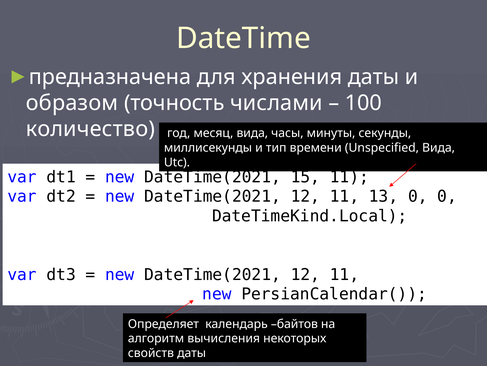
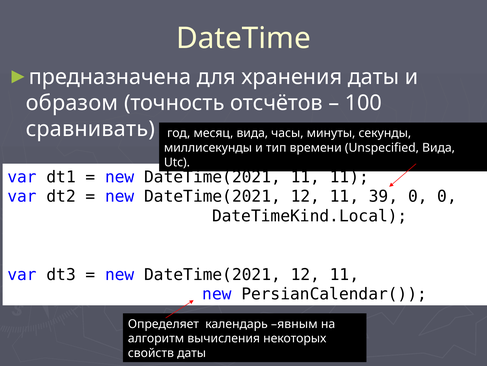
числами: числами -> отсчётов (276, 103)
количество: количество -> сравнивать (90, 129)
DateTime(2021 15: 15 -> 11 (305, 177)
13: 13 -> 39 (384, 196)
байтов: байтов -> явным (294, 323)
